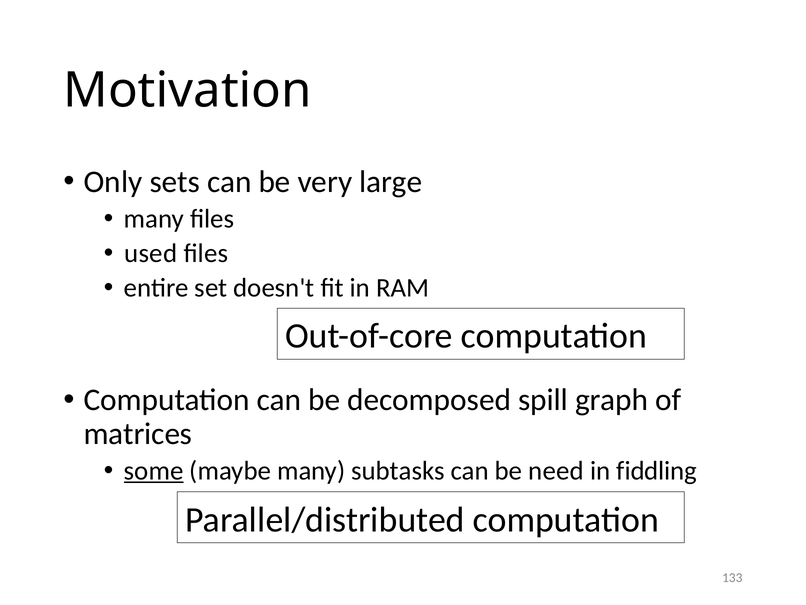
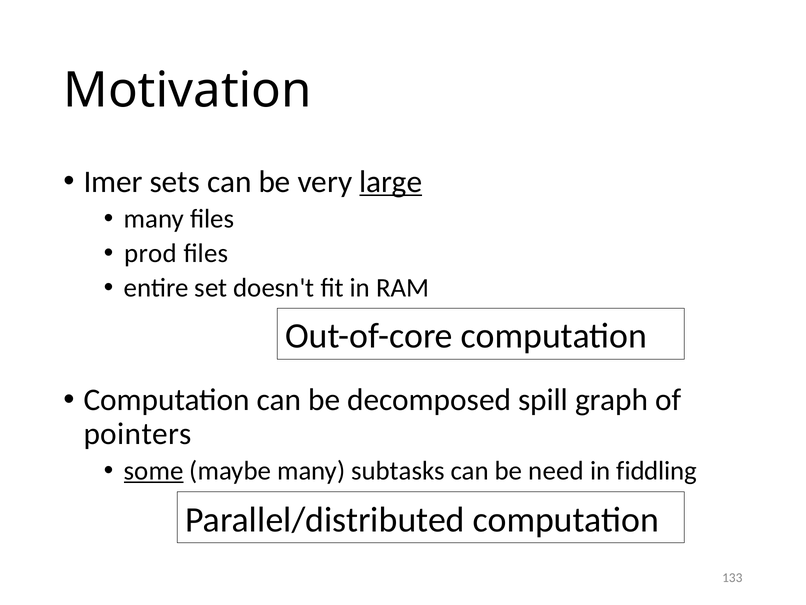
Only: Only -> Imer (113, 182)
large underline: none -> present (391, 182)
used: used -> prod (151, 253)
matrices: matrices -> pointers (138, 433)
